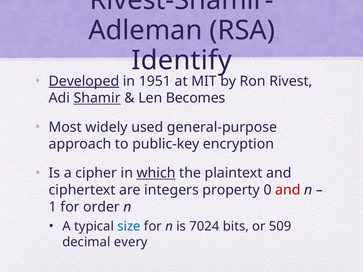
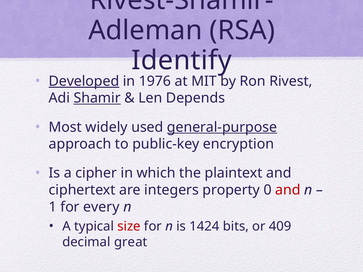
1951: 1951 -> 1976 (155, 81)
Becomes: Becomes -> Depends (196, 98)
general-purpose underline: none -> present (222, 127)
which underline: present -> none (156, 173)
order: order -> every (101, 207)
size colour: blue -> red (129, 226)
7024: 7024 -> 1424 (204, 226)
509: 509 -> 409 (280, 226)
every: every -> great (131, 242)
